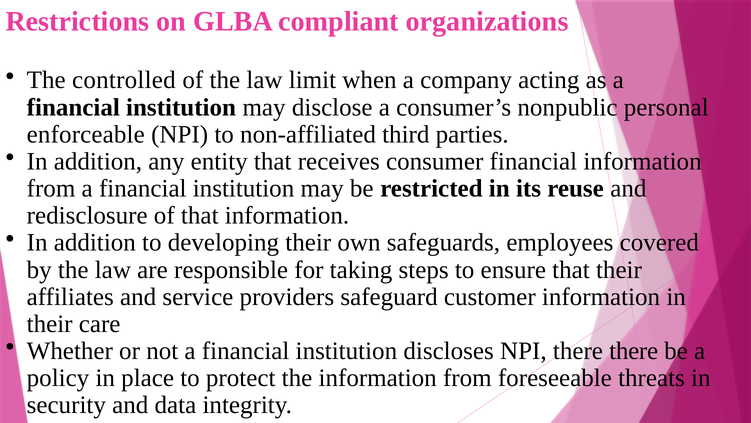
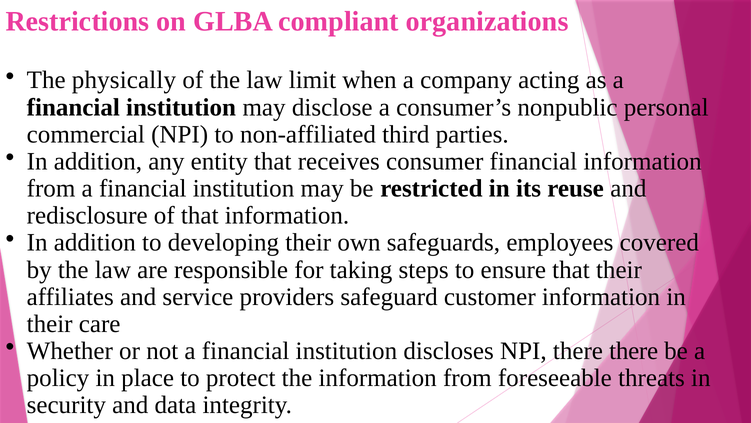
controlled: controlled -> physically (124, 80)
enforceable: enforceable -> commercial (86, 134)
